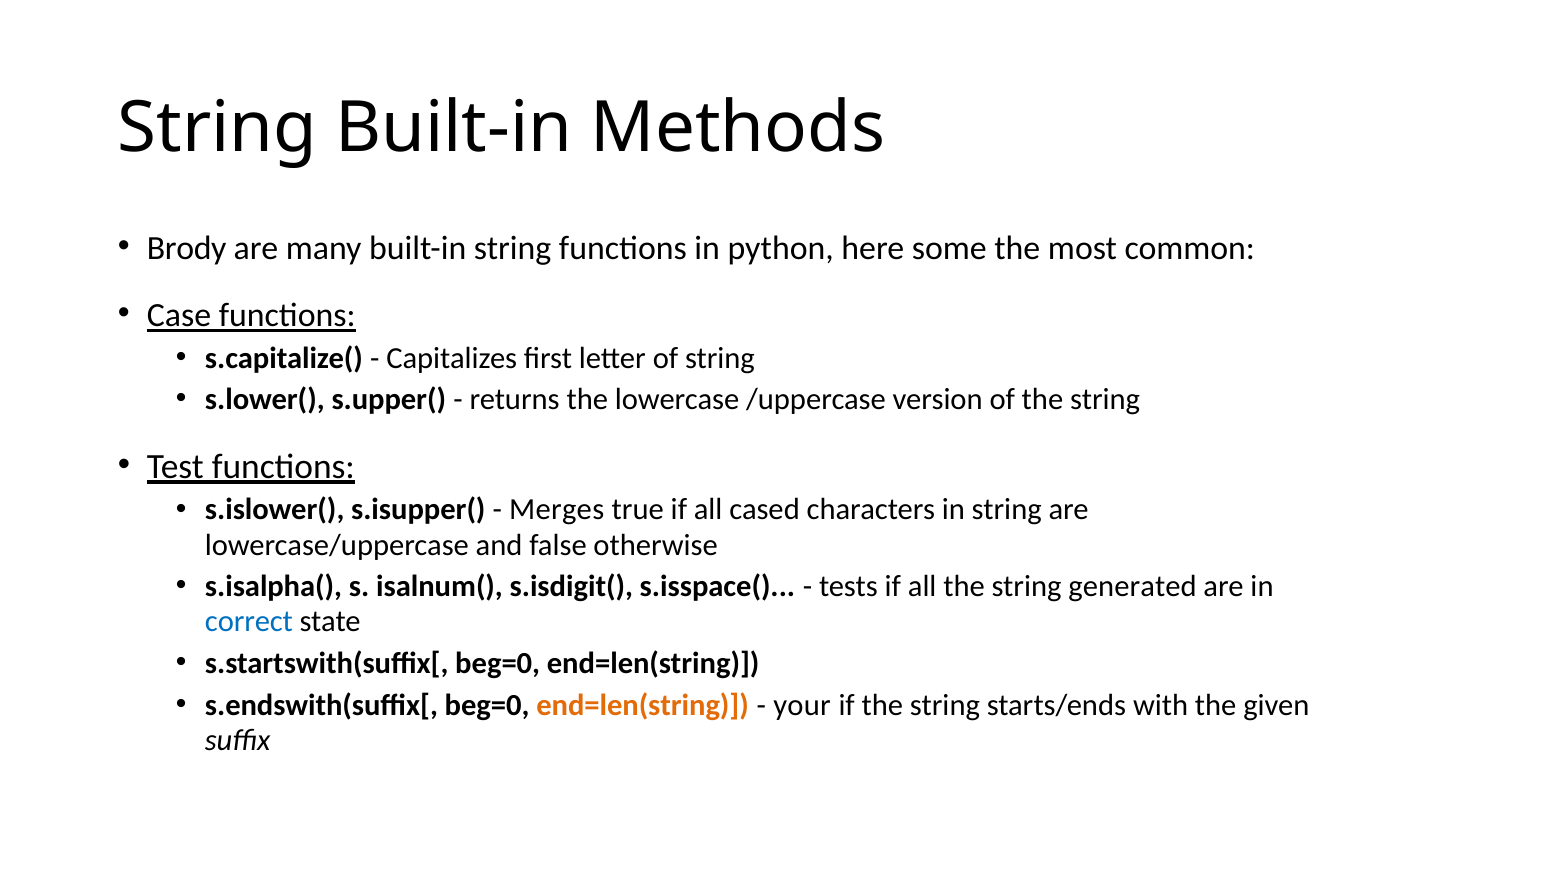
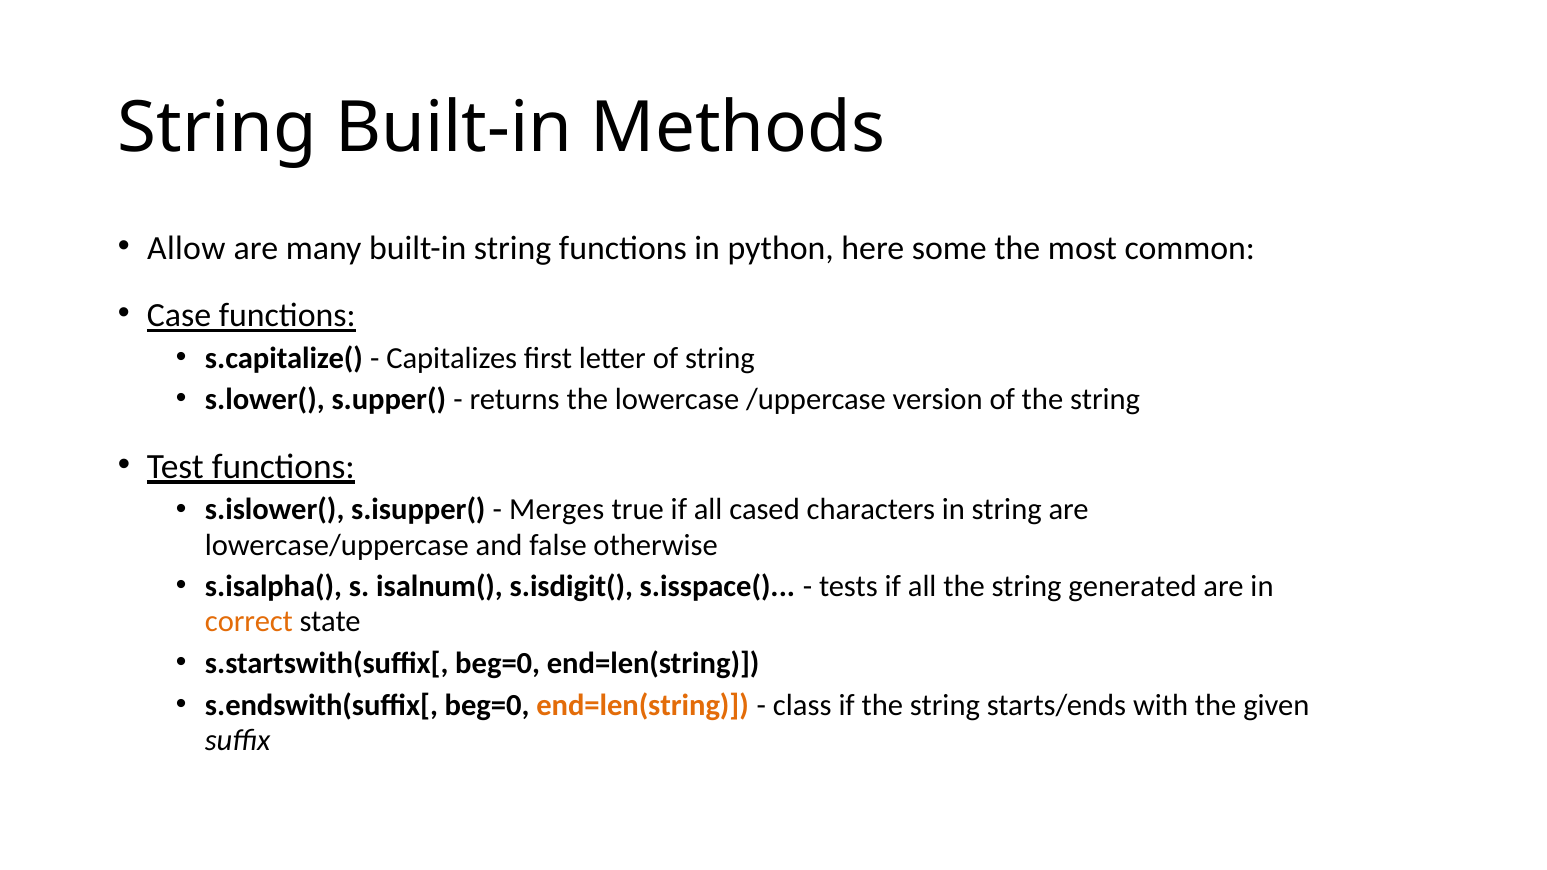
Brody: Brody -> Allow (186, 249)
correct colour: blue -> orange (249, 622)
your: your -> class (802, 705)
